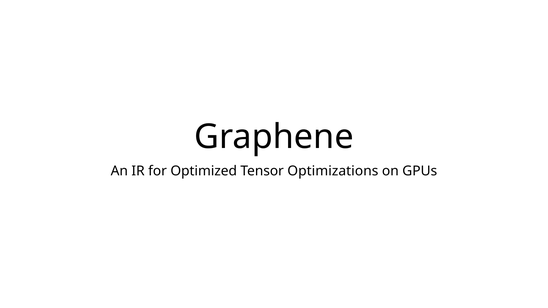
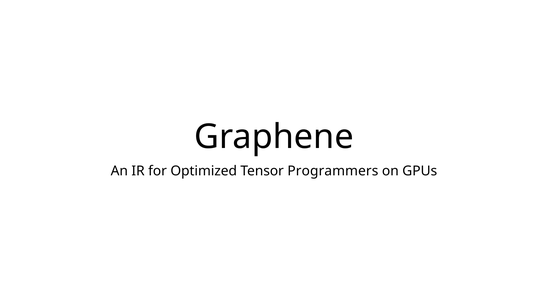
Optimizations: Optimizations -> Programmers (333, 171)
